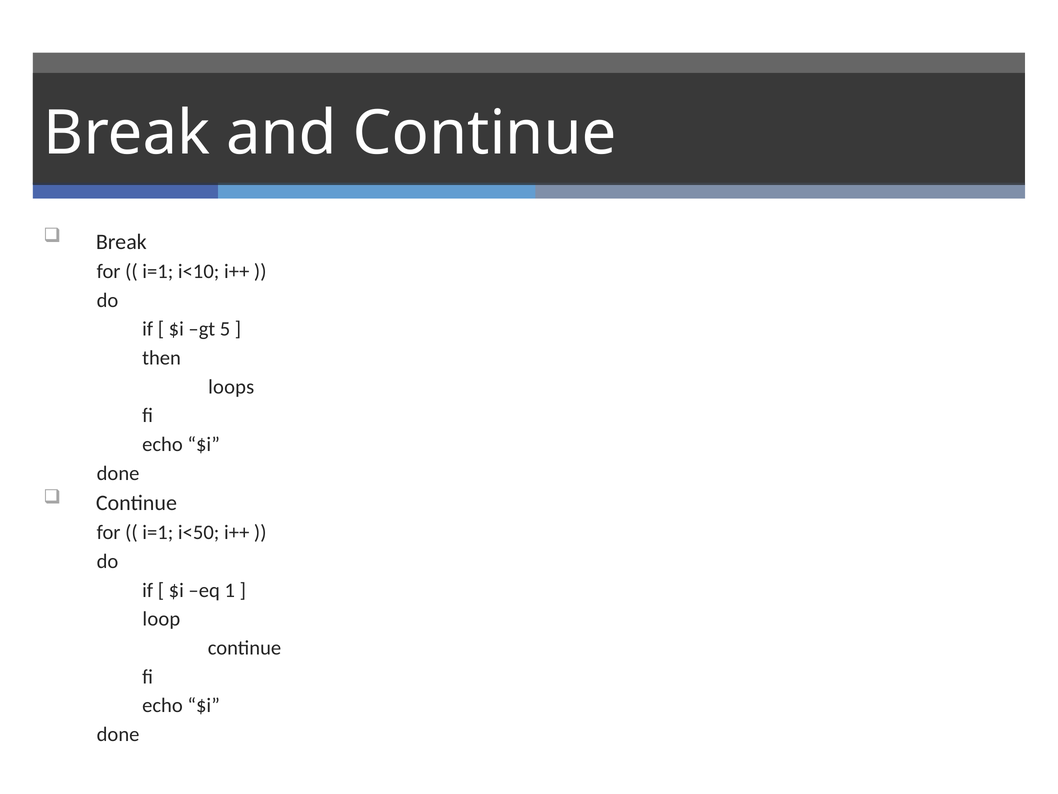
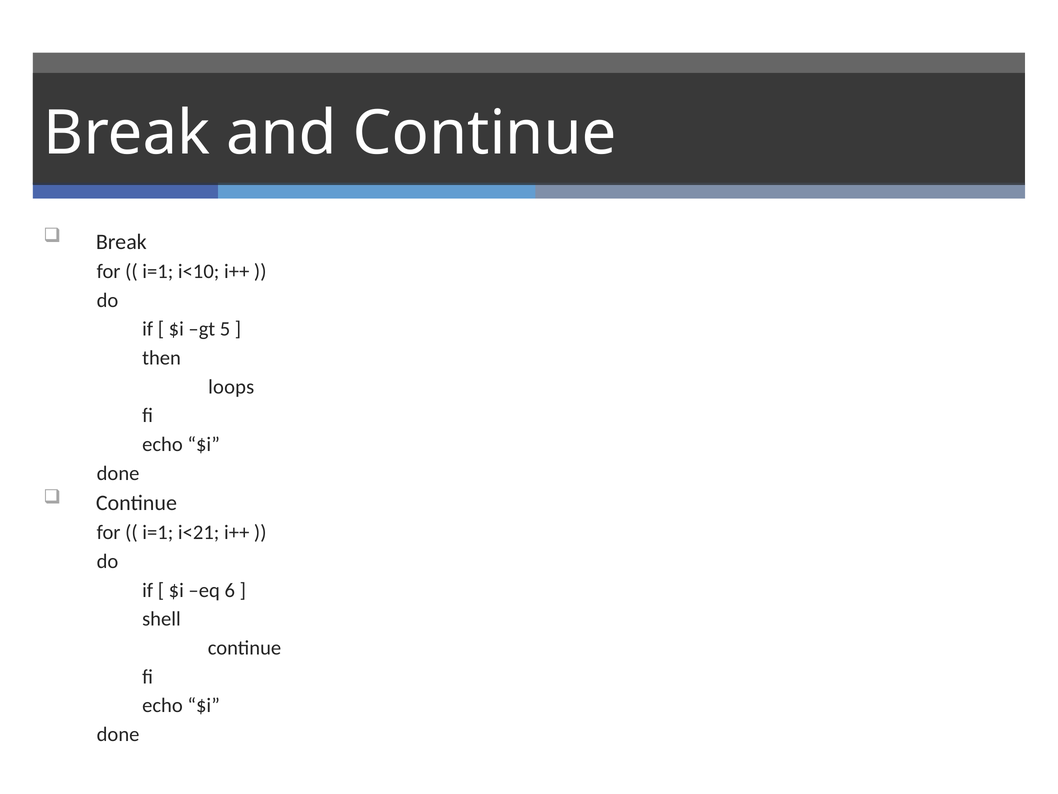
i<50: i<50 -> i<21 (199, 532)
1: 1 -> 6 (230, 590)
loop: loop -> shell (161, 619)
